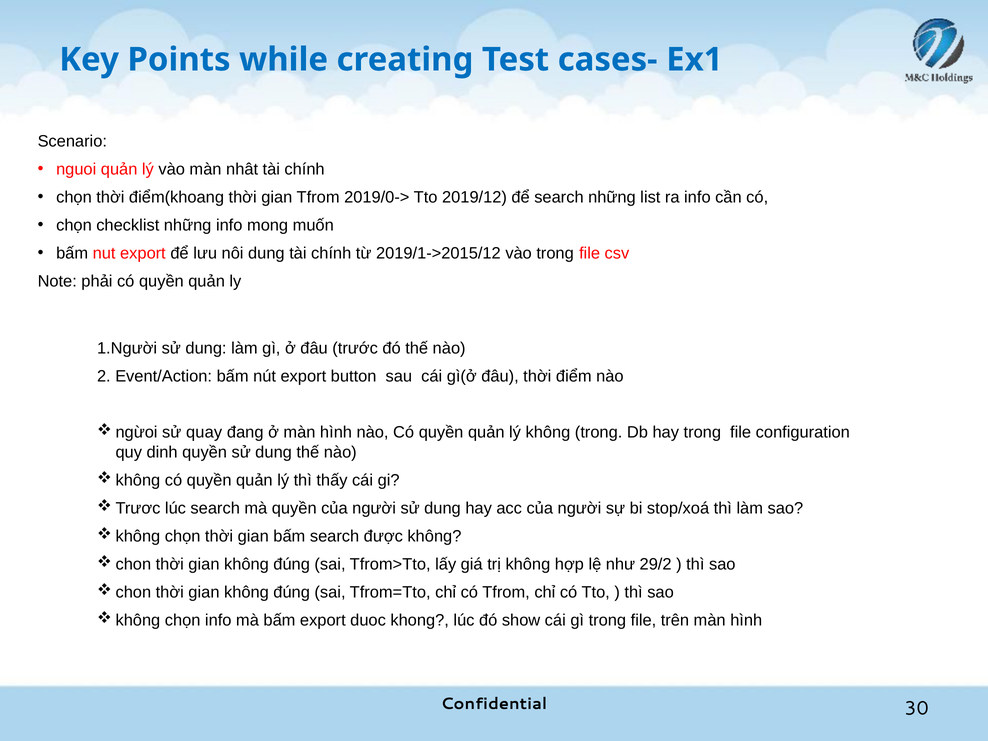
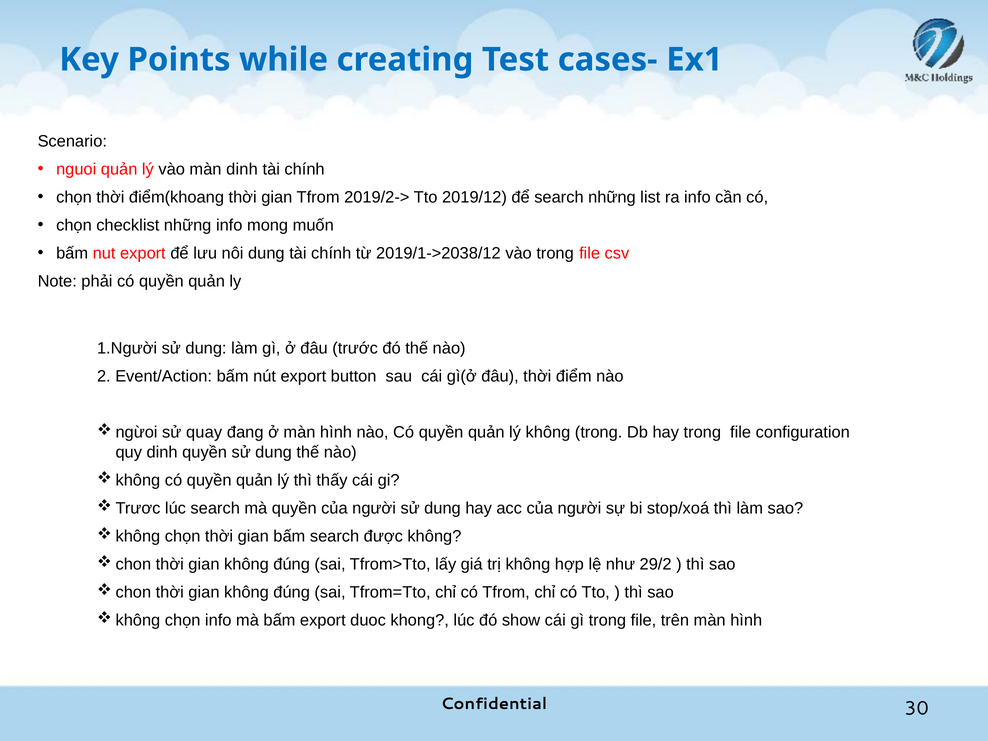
màn nhât: nhât -> dinh (242, 169)
2019/0->: 2019/0-> -> 2019/2-> (377, 197)
2019/1->2015/12: 2019/1->2015/12 -> 2019/1->2038/12 (438, 253)
